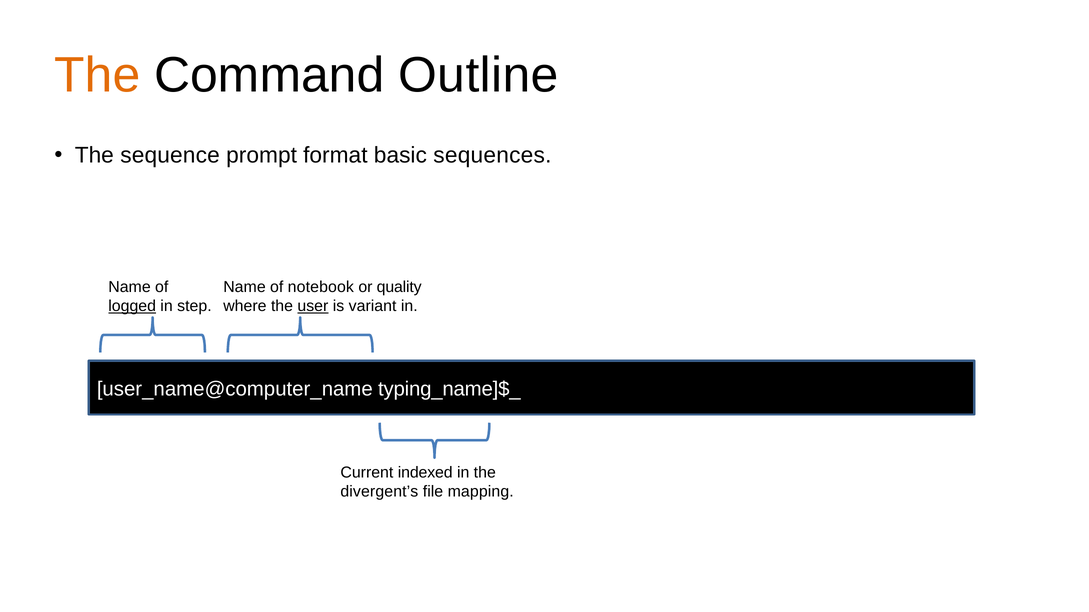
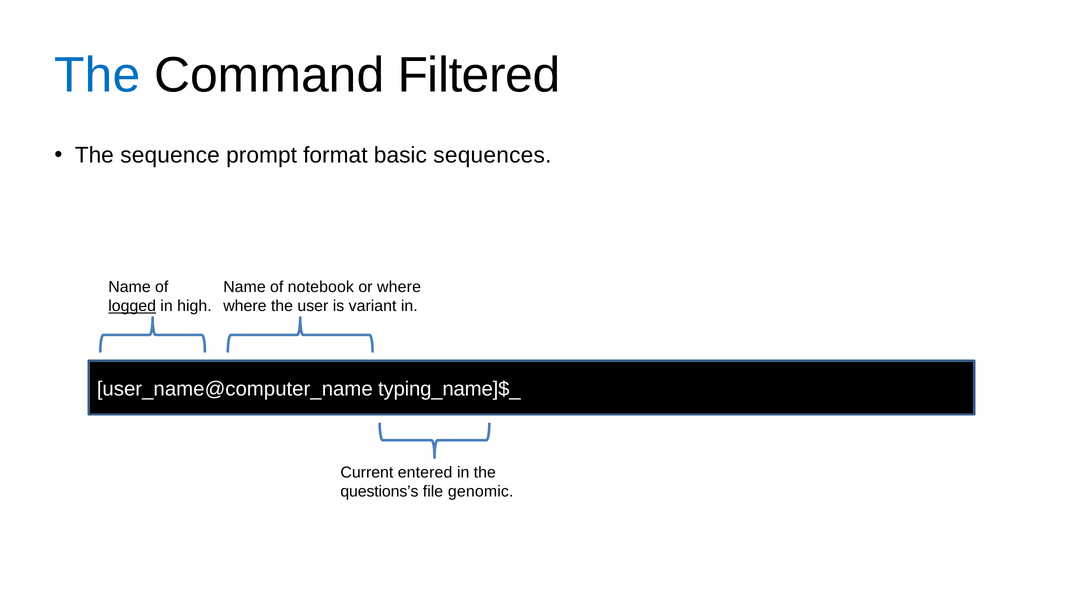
The colour: orange -> blue (97, 75)
Outline: Outline -> Filtered (479, 75)
or quality: quality -> where (399, 287)
step: step -> high (194, 306)
user underline: present -> none (313, 306)
indexed: indexed -> entered (425, 473)
divergent’s: divergent’s -> questions’s (379, 492)
mapping: mapping -> genomic (481, 492)
